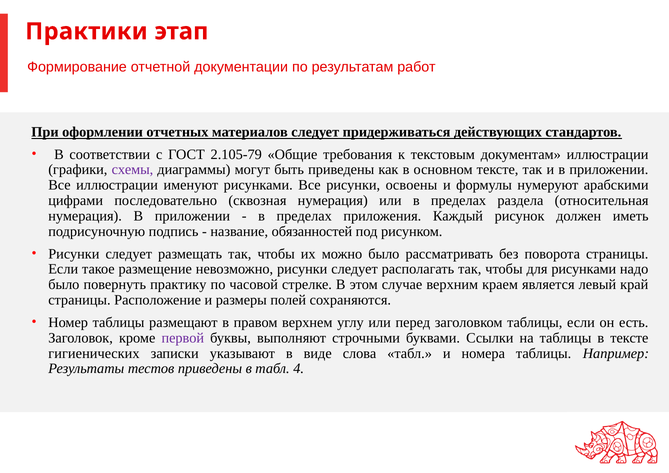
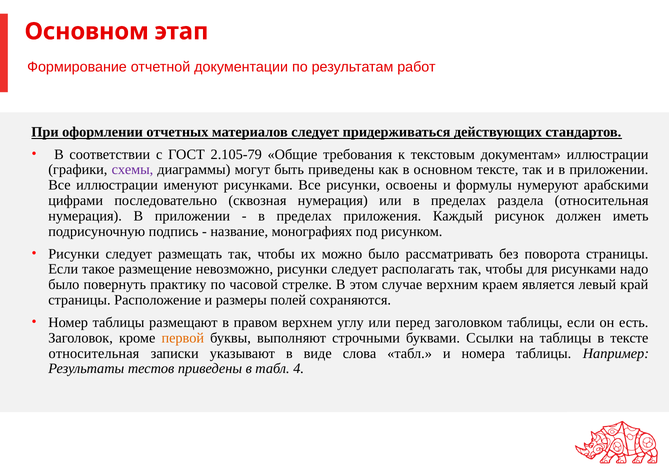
Практики: Практики -> Основном (87, 31)
обязанностей: обязанностей -> монографиях (312, 232)
первой colour: purple -> orange (183, 338)
гигиенических: гигиенических -> относительная (94, 353)
